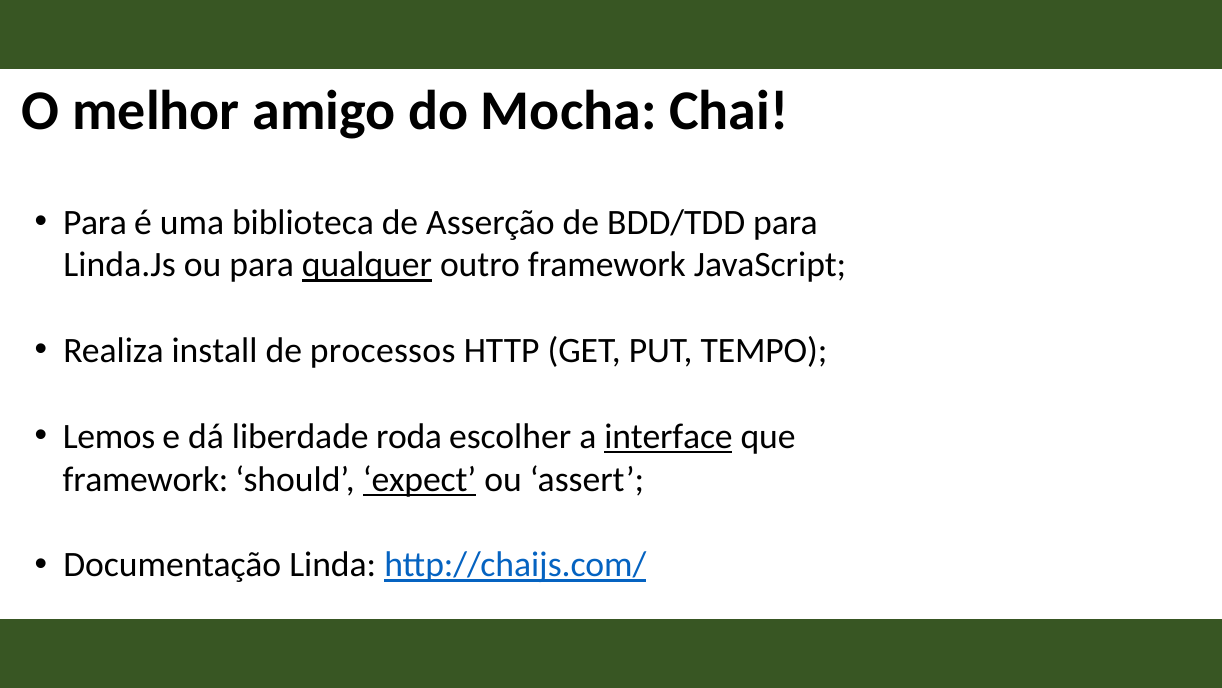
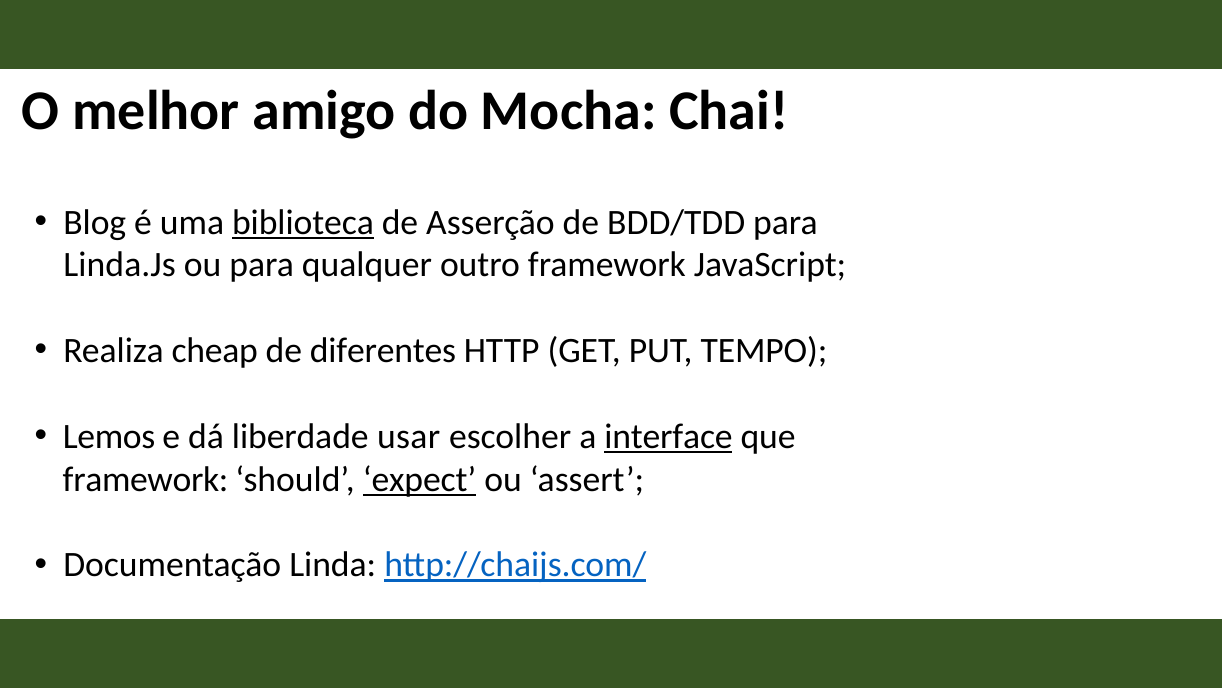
Para: Para -> Blog (95, 222)
biblioteca underline: none -> present (303, 222)
qualquer underline: present -> none (367, 265)
install: install -> cheap (215, 350)
processos: processos -> diferentes (383, 350)
roda: roda -> usar (409, 436)
